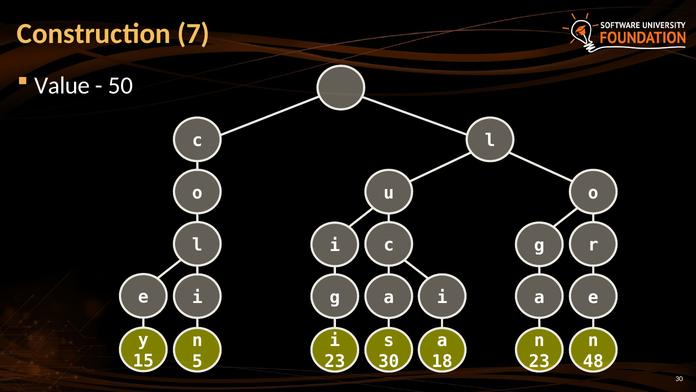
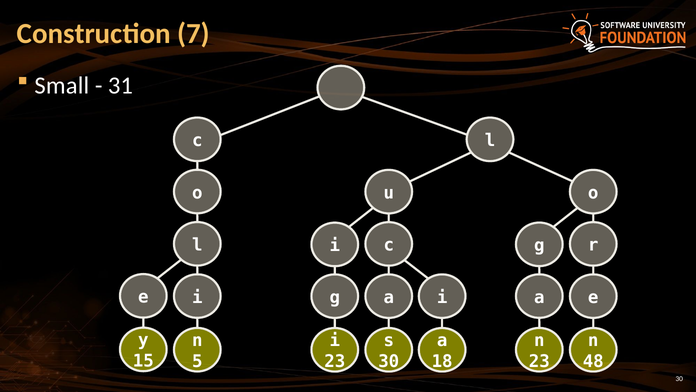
Value: Value -> Small (62, 86)
50: 50 -> 31 (120, 86)
